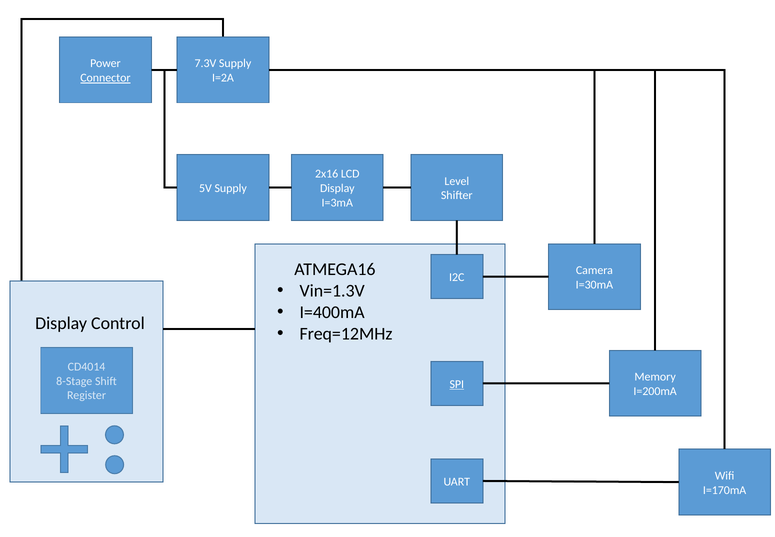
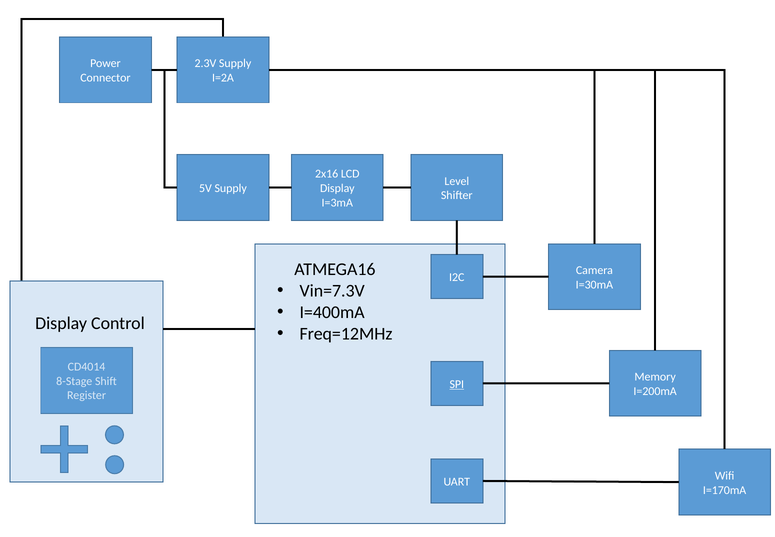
7.3V: 7.3V -> 2.3V (205, 63)
Connector underline: present -> none (105, 78)
Vin=1.3V: Vin=1.3V -> Vin=7.3V (332, 290)
